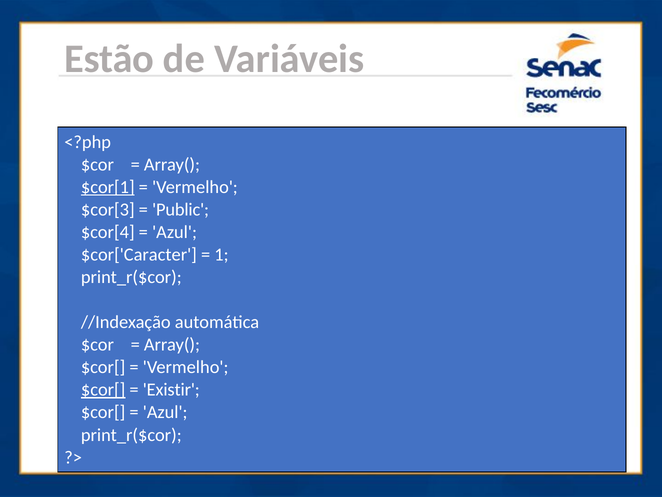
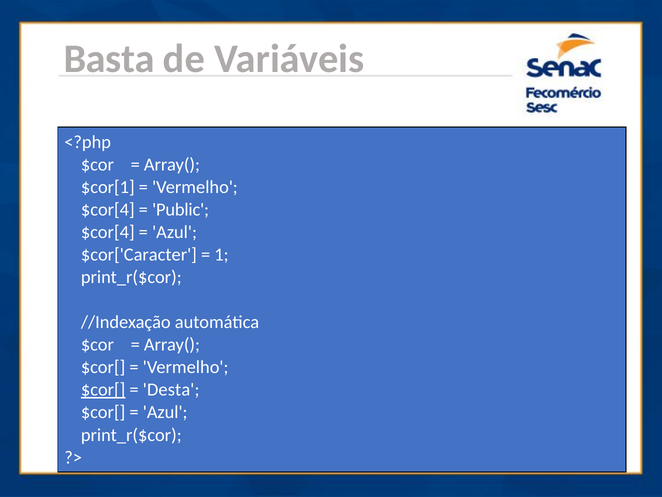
Estão: Estão -> Basta (109, 59)
$cor[1 underline: present -> none (108, 187)
$cor[3: $cor[3 -> $cor[4 (108, 209)
Existir: Existir -> Desta (171, 389)
